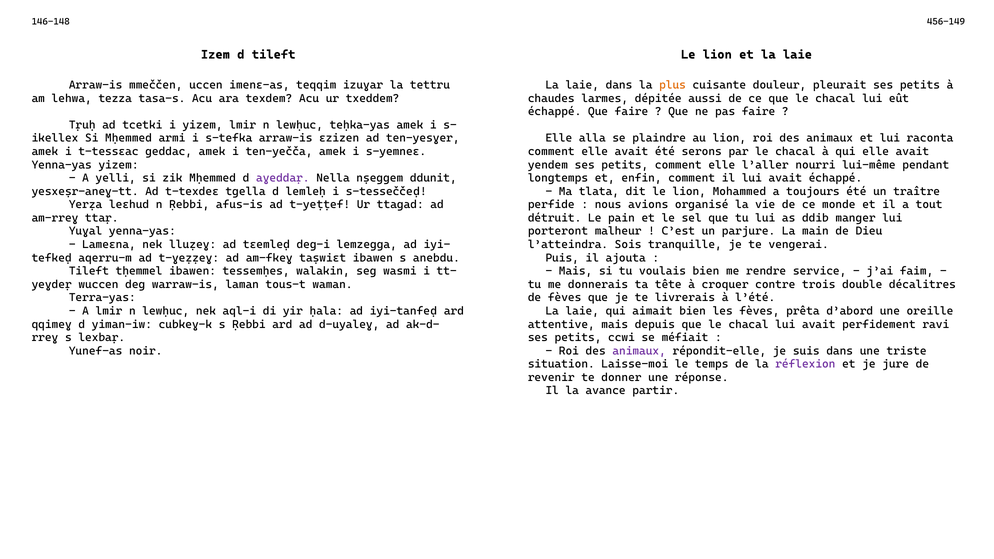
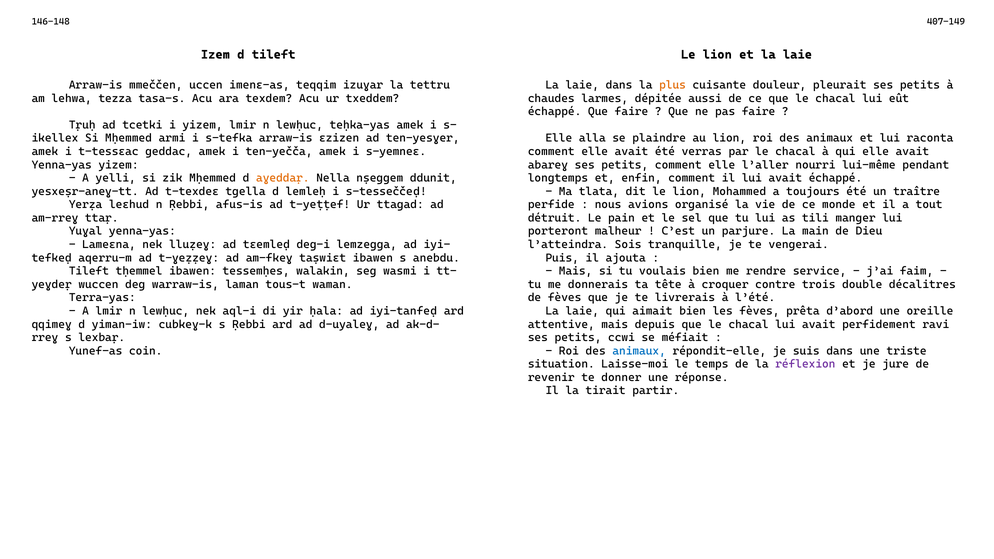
456-149: 456-149 -> 407-149 (946, 21)
serons: serons -> verras (702, 152)
yendem: yendem -> abareɣ (548, 165)
aɣeddaṛ colour: purple -> orange (283, 178)
ddib: ddib -> tili (815, 218)
noir: noir -> coin (146, 351)
animaux colour: purple -> blue (639, 351)
avance: avance -> tirait (606, 391)
